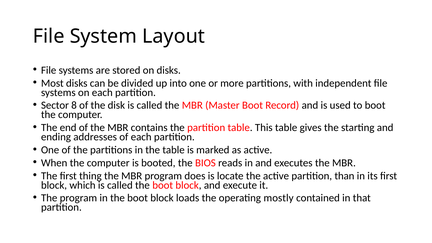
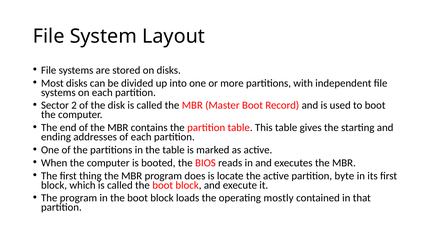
8: 8 -> 2 (74, 105)
than: than -> byte (344, 176)
